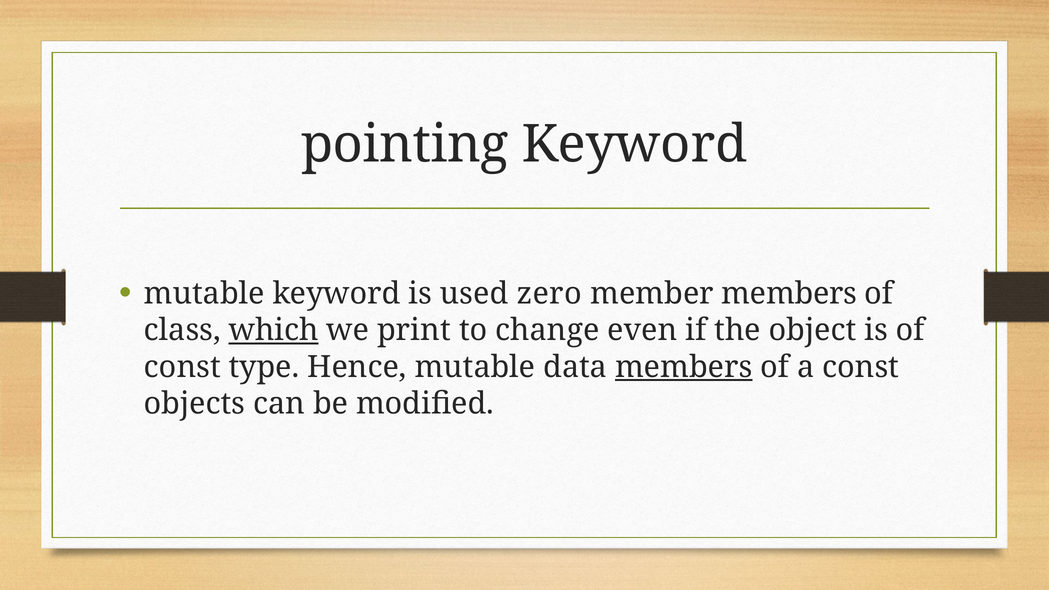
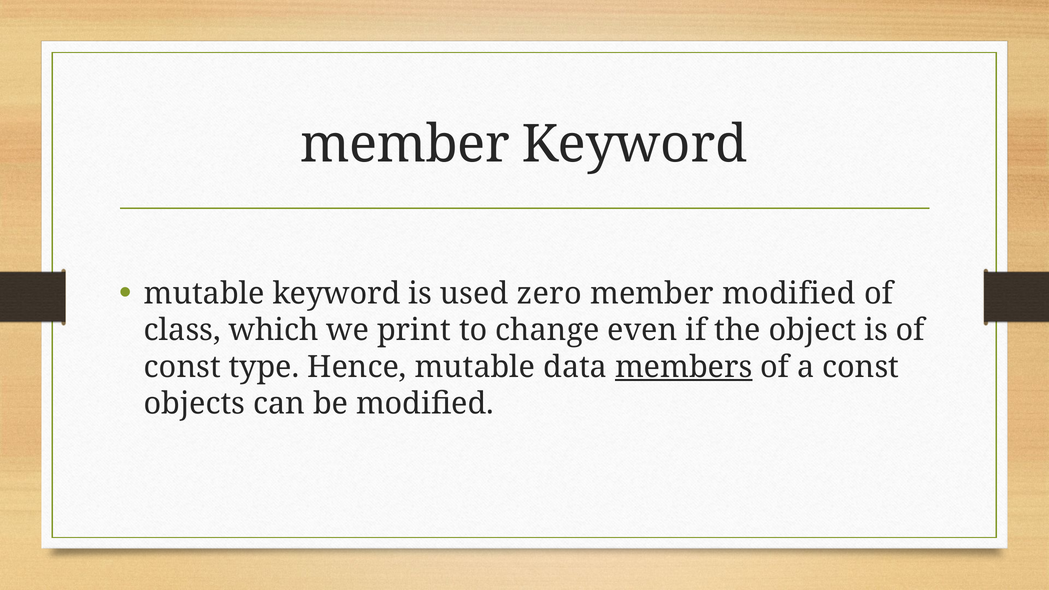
pointing: pointing -> member (405, 144)
member members: members -> modified (789, 294)
which underline: present -> none (274, 330)
